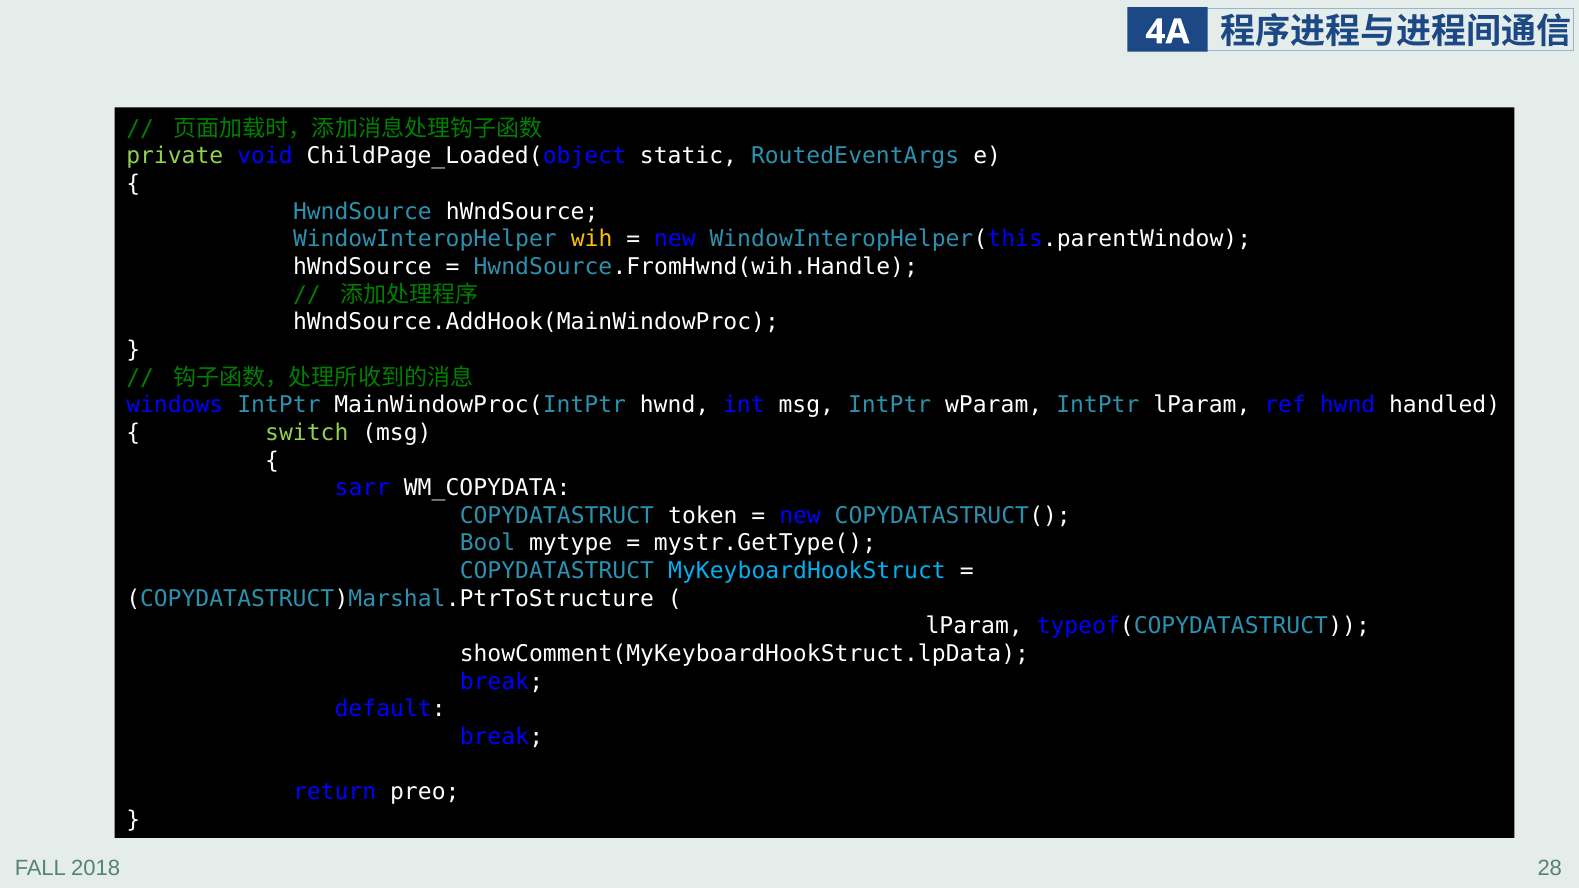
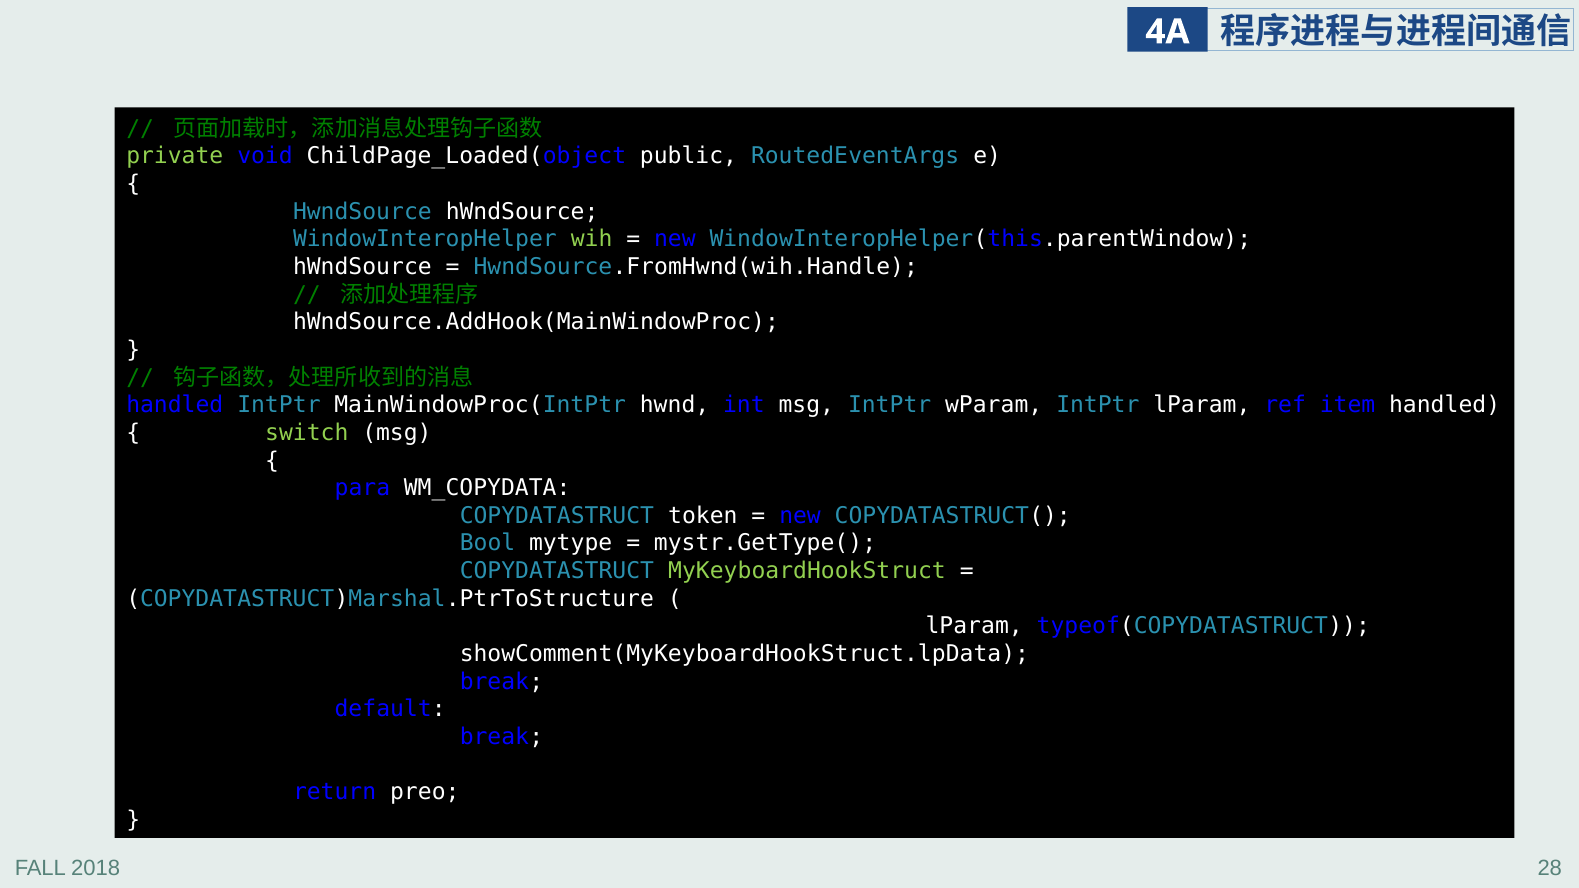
static: static -> public (688, 156)
wih colour: yellow -> light green (592, 239)
windows: windows -> handled (175, 405)
ref hwnd: hwnd -> item (1348, 405)
sarr: sarr -> para (362, 488)
MyKeyboardHookStruct colour: light blue -> light green (807, 571)
